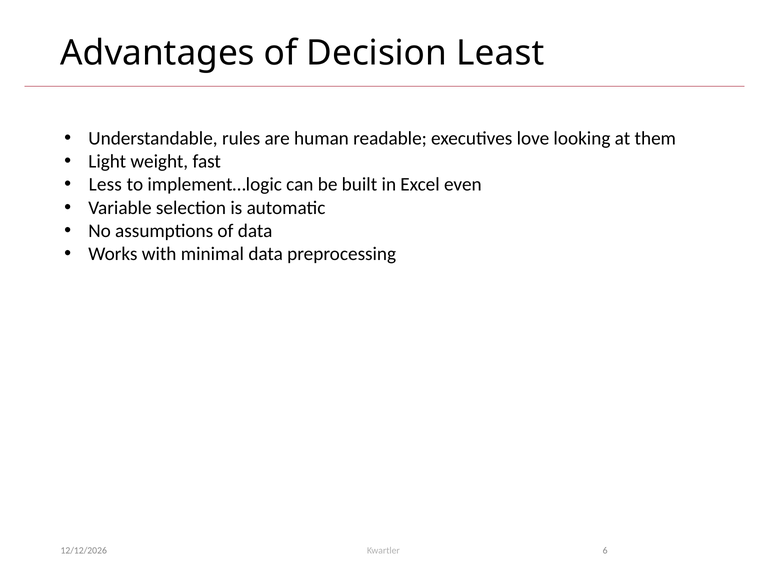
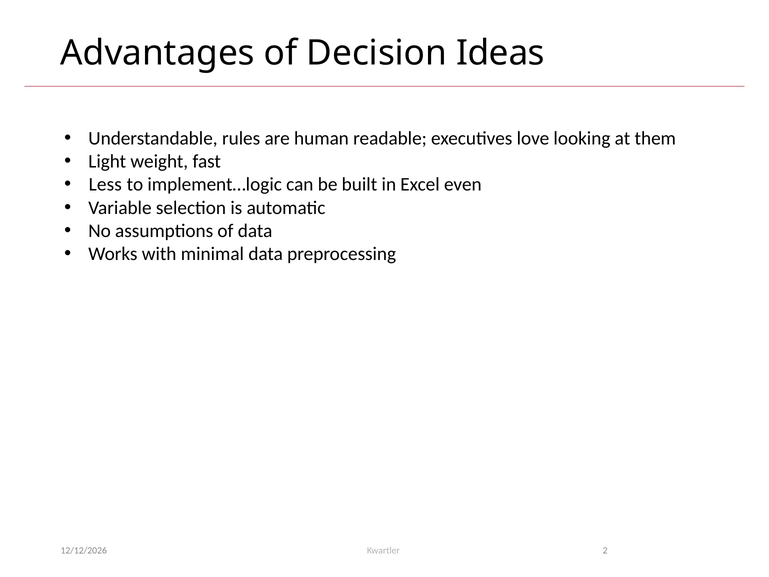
Least: Least -> Ideas (500, 53)
6: 6 -> 2 (605, 551)
